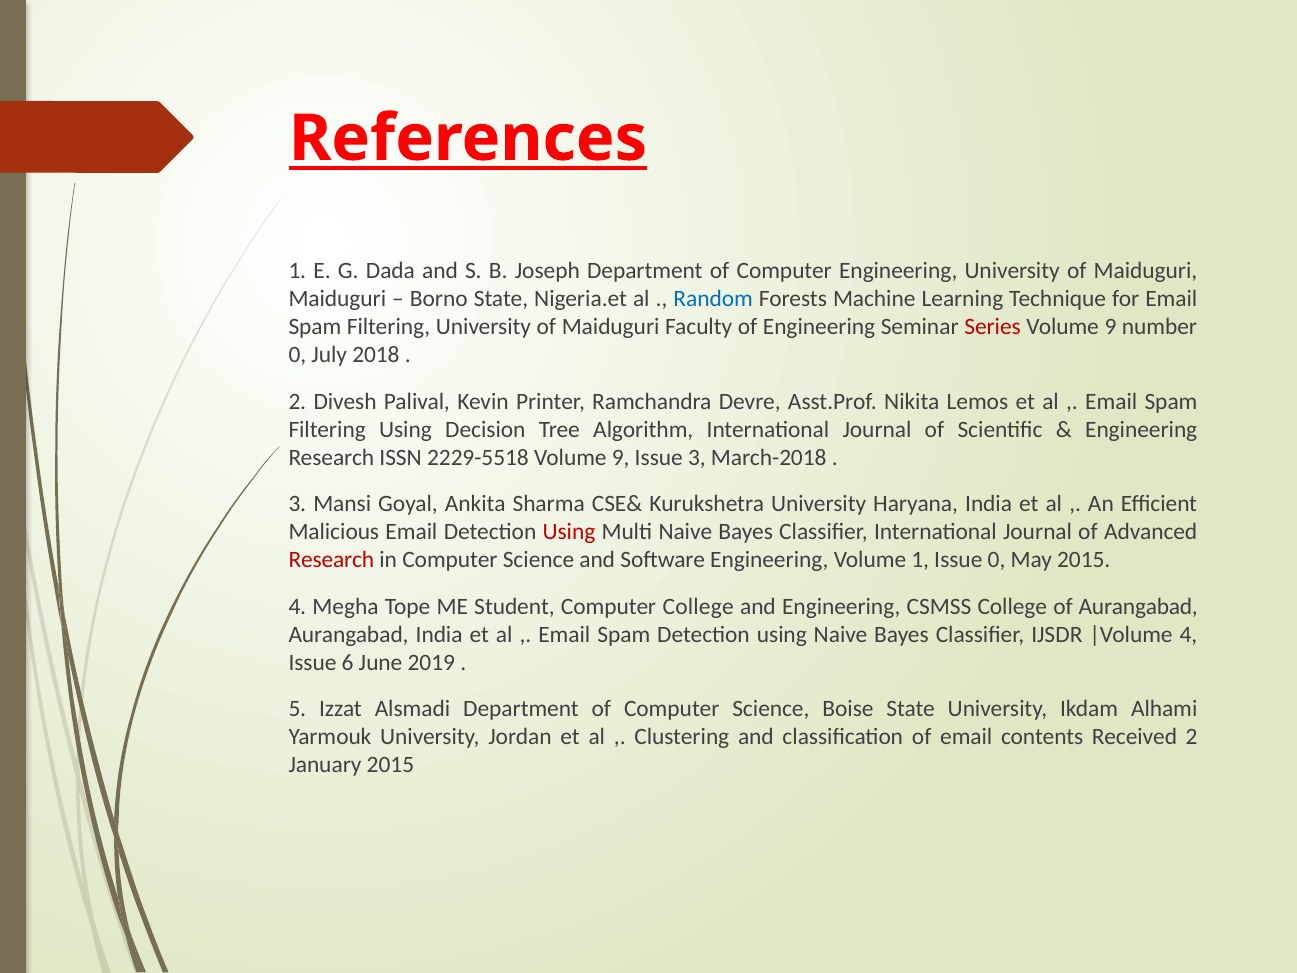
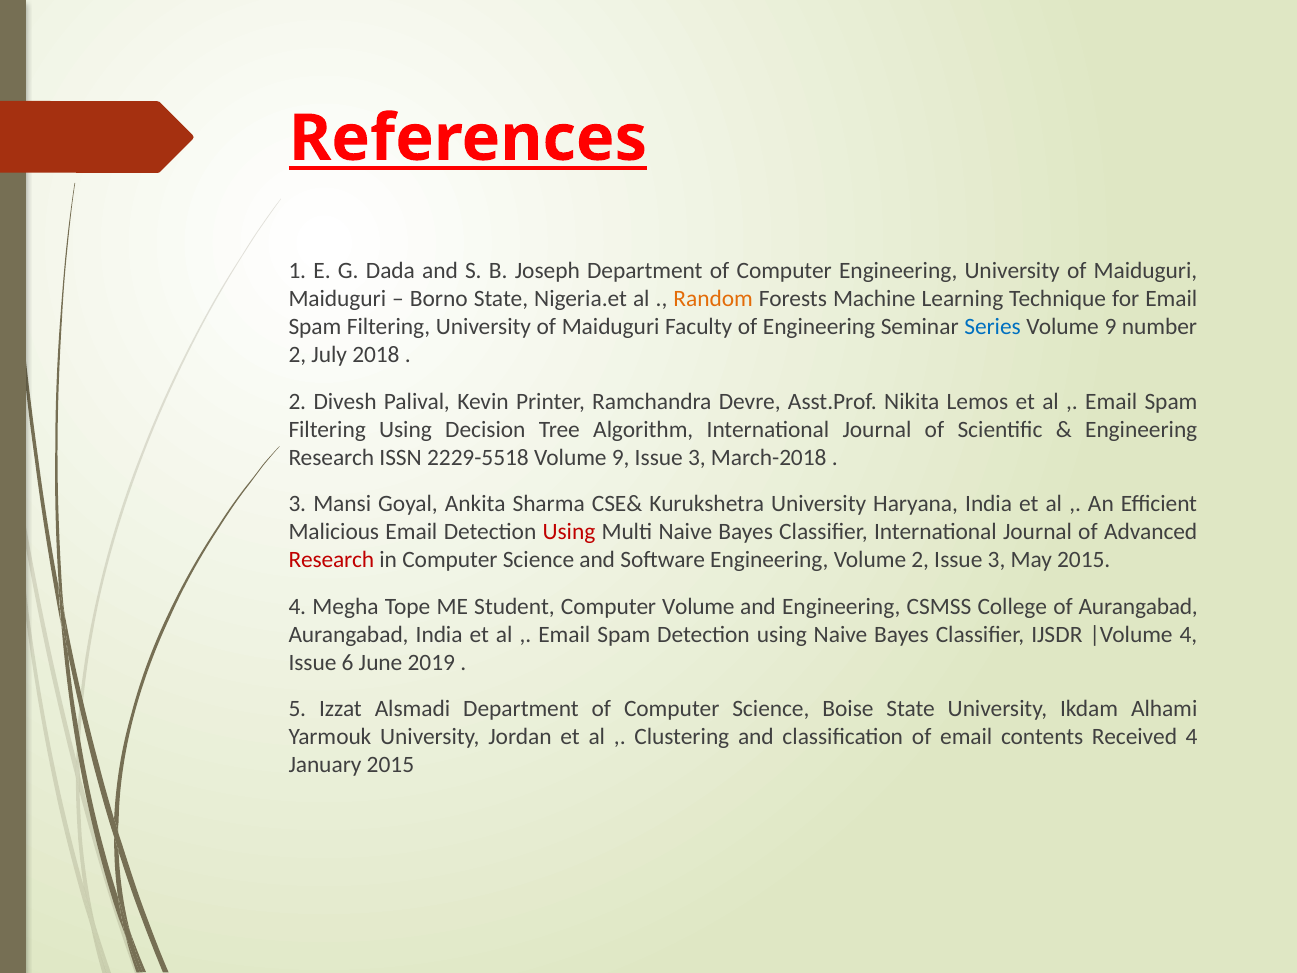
Random colour: blue -> orange (713, 299)
Series colour: red -> blue (993, 327)
0: 0 -> 2 (297, 355)
Volume 1: 1 -> 2 (920, 560)
0: 0 -> 3 (996, 560)
Computer College: College -> Volume (698, 606)
Received 2: 2 -> 4 (1192, 737)
